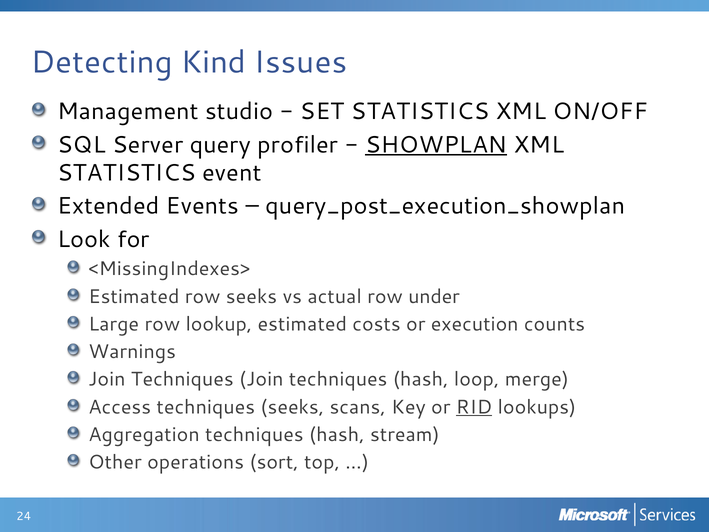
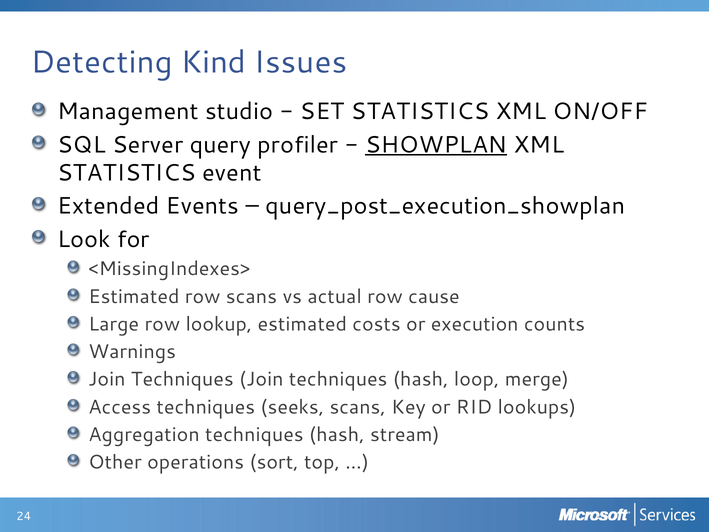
row seeks: seeks -> scans (251, 296)
under: under -> cause (434, 296)
RID underline: present -> none (474, 407)
